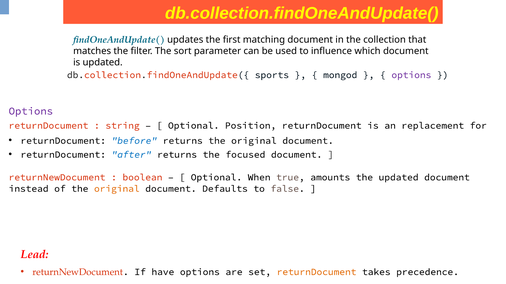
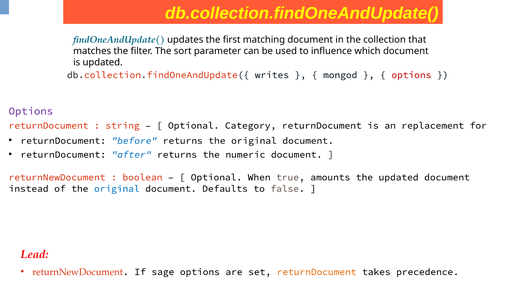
sports: sports -> writes (272, 75)
options colour: purple -> red (411, 75)
Position: Position -> Category (251, 126)
focused: focused -> numeric (245, 155)
original colour: orange -> blue (117, 189)
have: have -> sage (163, 272)
